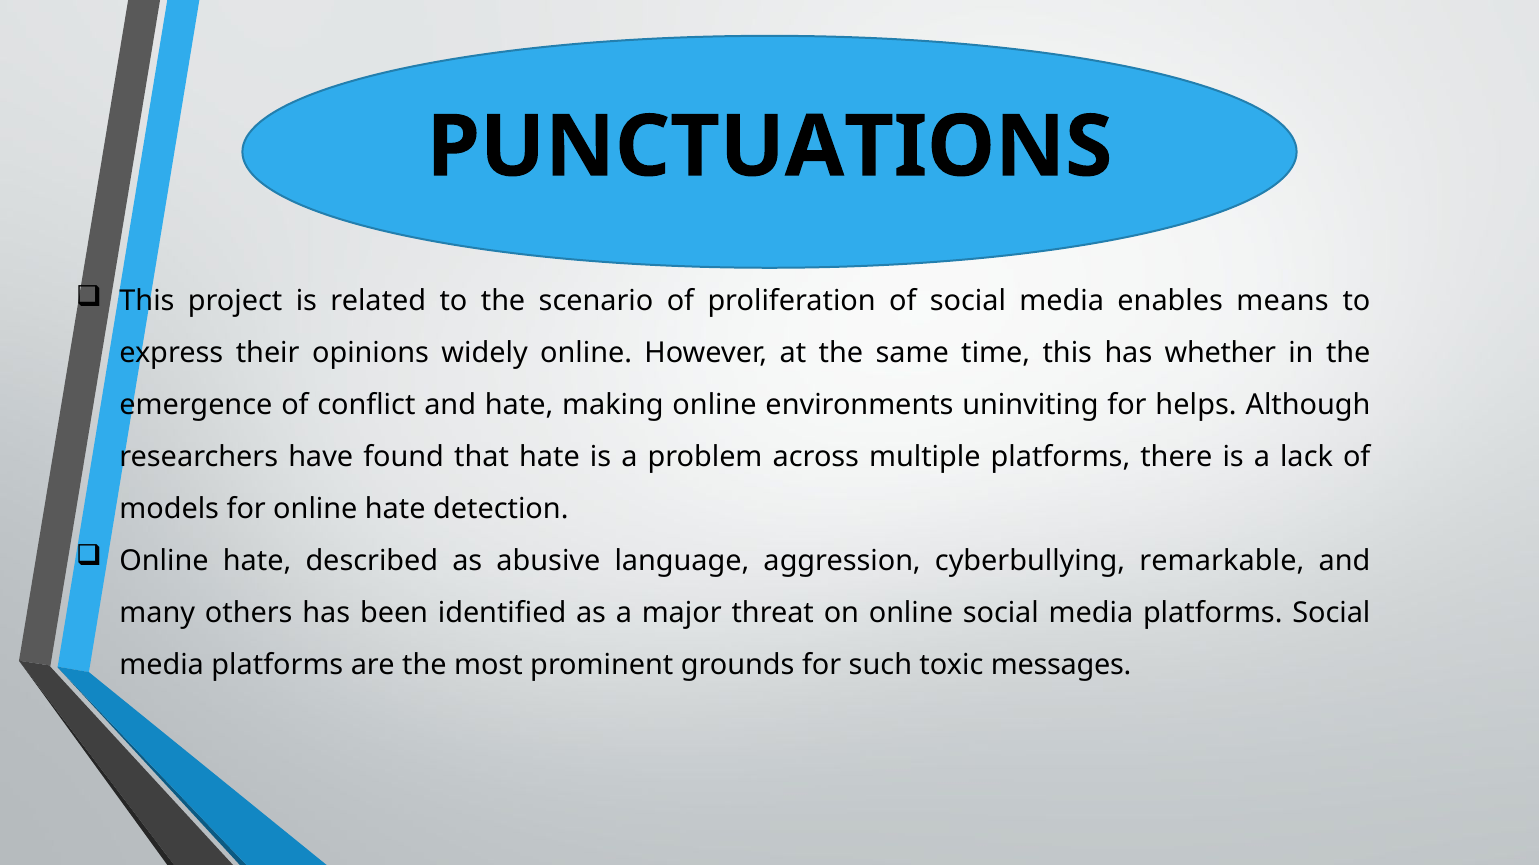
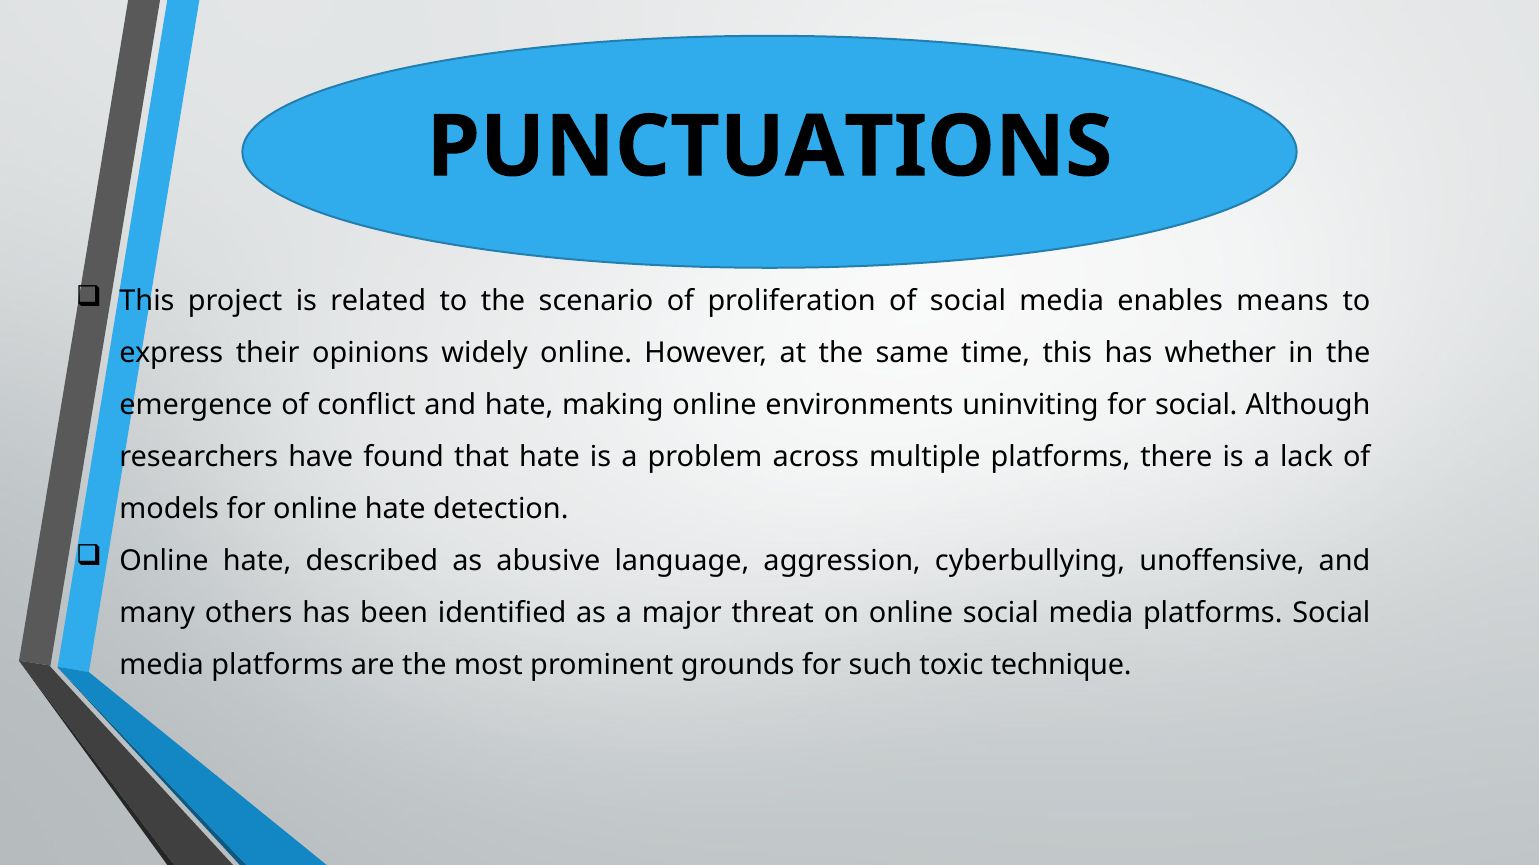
for helps: helps -> social (1196, 406)
remarkable: remarkable -> unoffensive (1222, 561)
messages: messages -> technique (1061, 665)
